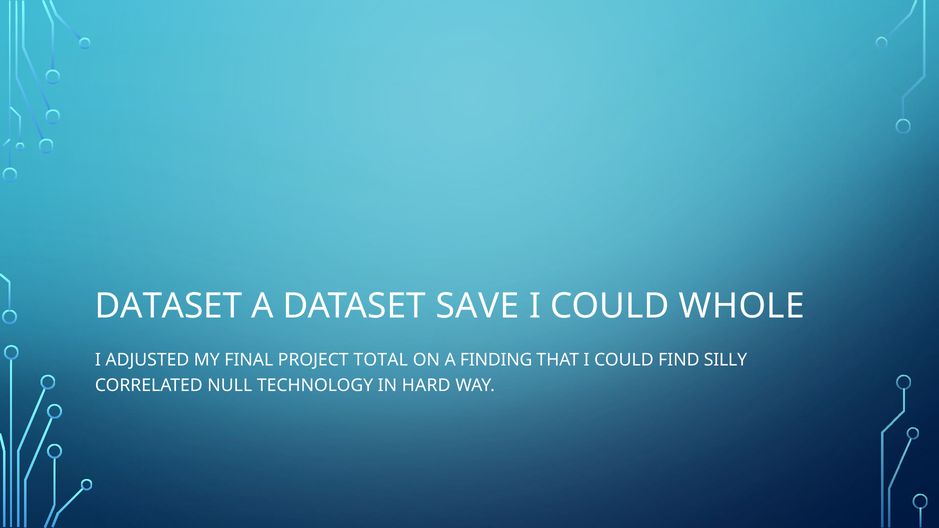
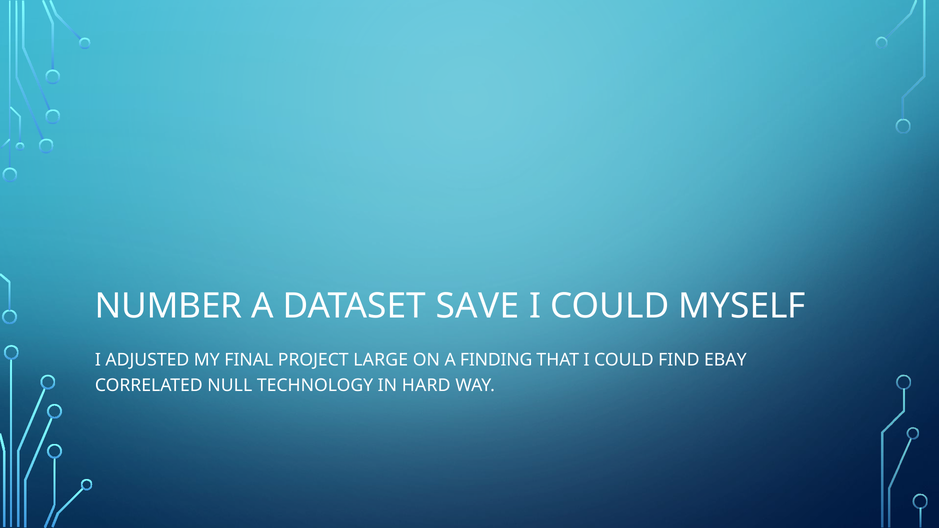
DATASET: DATASET -> NUMBER (169, 306)
WHOLE: WHOLE -> MYSELF (742, 306)
TOTAL: TOTAL -> LARGE (381, 360)
SILLY: SILLY -> EBAY (725, 360)
